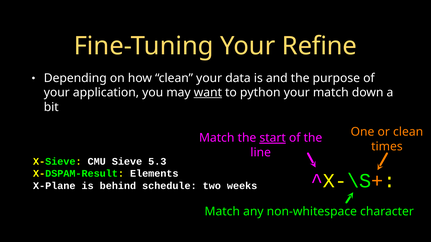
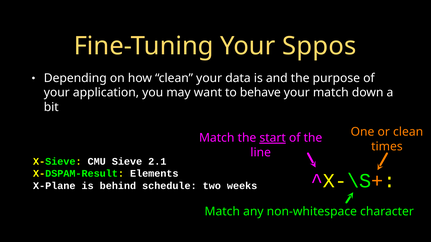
Refine: Refine -> Sppos (319, 46)
want underline: present -> none (208, 93)
python: python -> behave (260, 93)
5.3: 5.3 -> 2.1 (157, 162)
